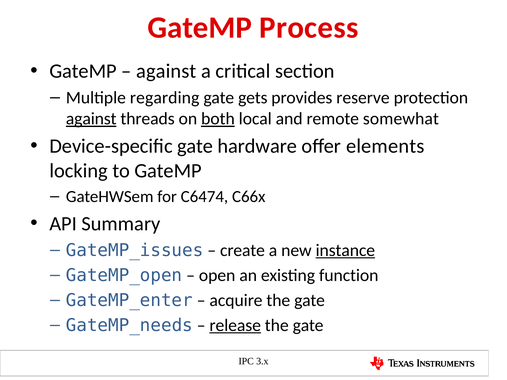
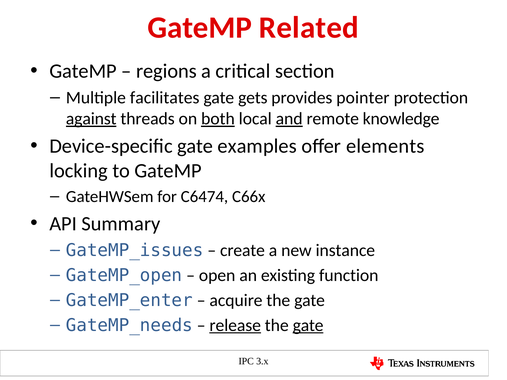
Process: Process -> Related (309, 28)
against: against -> regions (166, 71)
regarding: regarding -> facilitates (165, 98)
reserve: reserve -> pointer (363, 98)
and underline: none -> present (289, 119)
somewhat: somewhat -> knowledge (401, 119)
hardware: hardware -> examples (257, 146)
instance underline: present -> none (345, 250)
gate underline: none -> present (308, 326)
